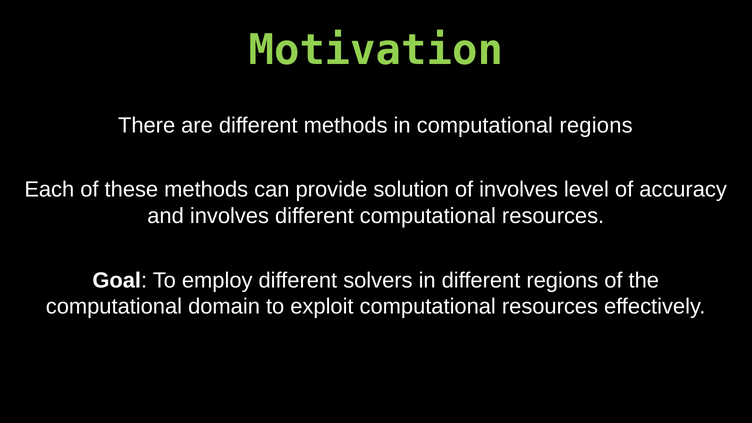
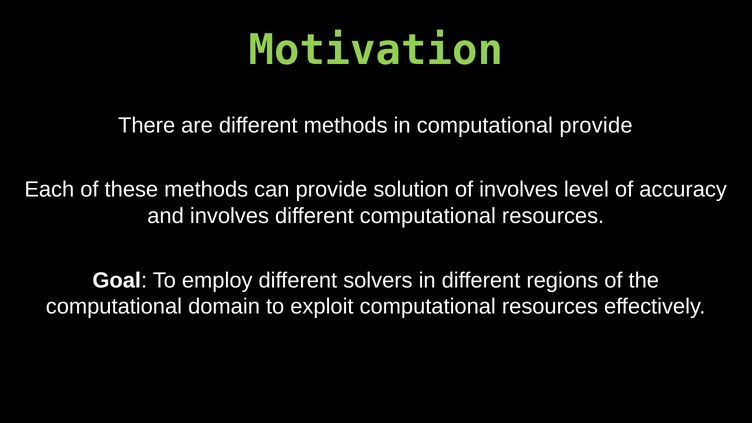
computational regions: regions -> provide (596, 126)
